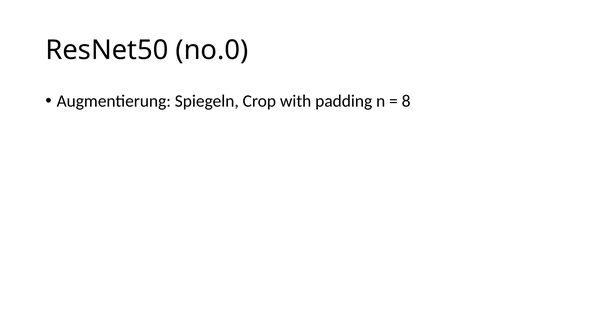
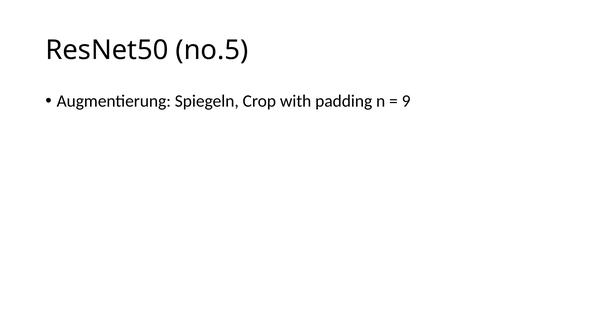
no.0: no.0 -> no.5 (212, 50)
8: 8 -> 9 (406, 101)
